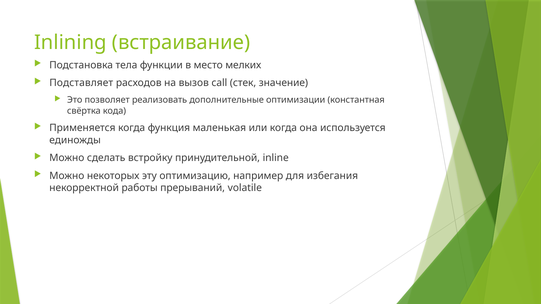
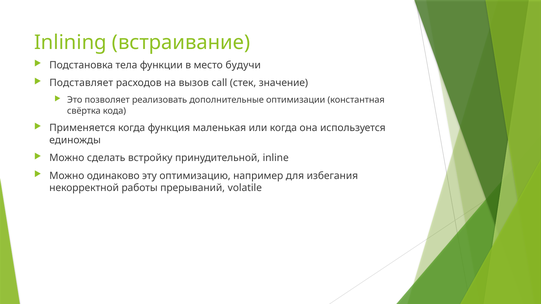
мелких: мелких -> будучи (243, 65)
некоторых: некоторых -> одинаково (113, 176)
